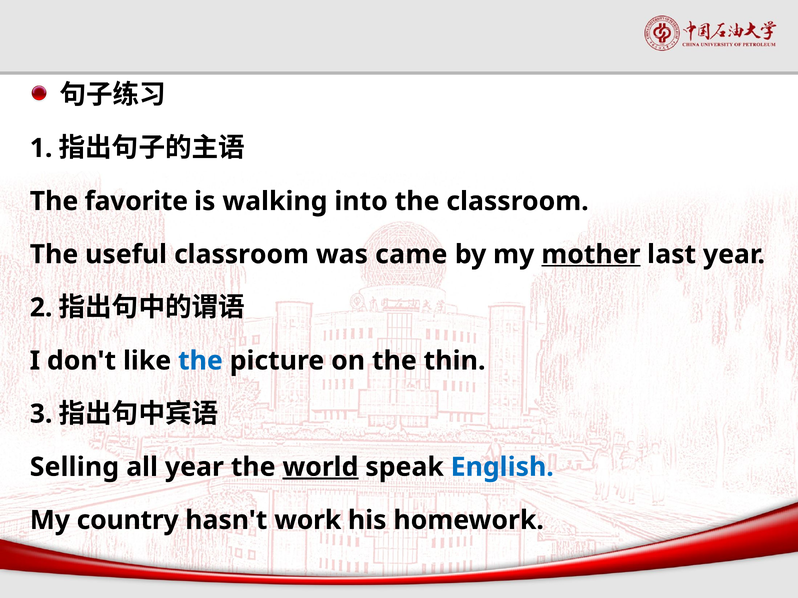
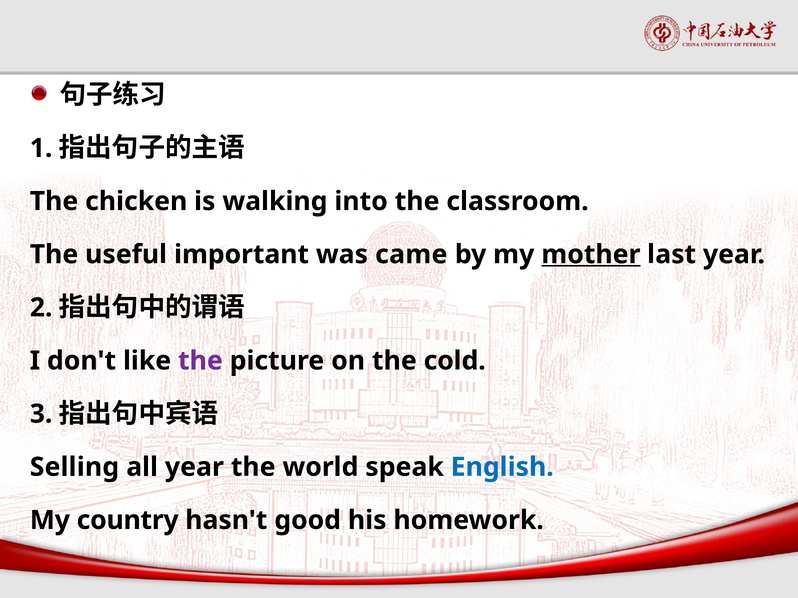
favorite: favorite -> chicken (136, 201)
useful classroom: classroom -> important (242, 255)
the colour: blue -> purple (200, 361)
thin: thin -> cold (455, 361)
world underline: present -> none (320, 467)
work: work -> good (308, 521)
